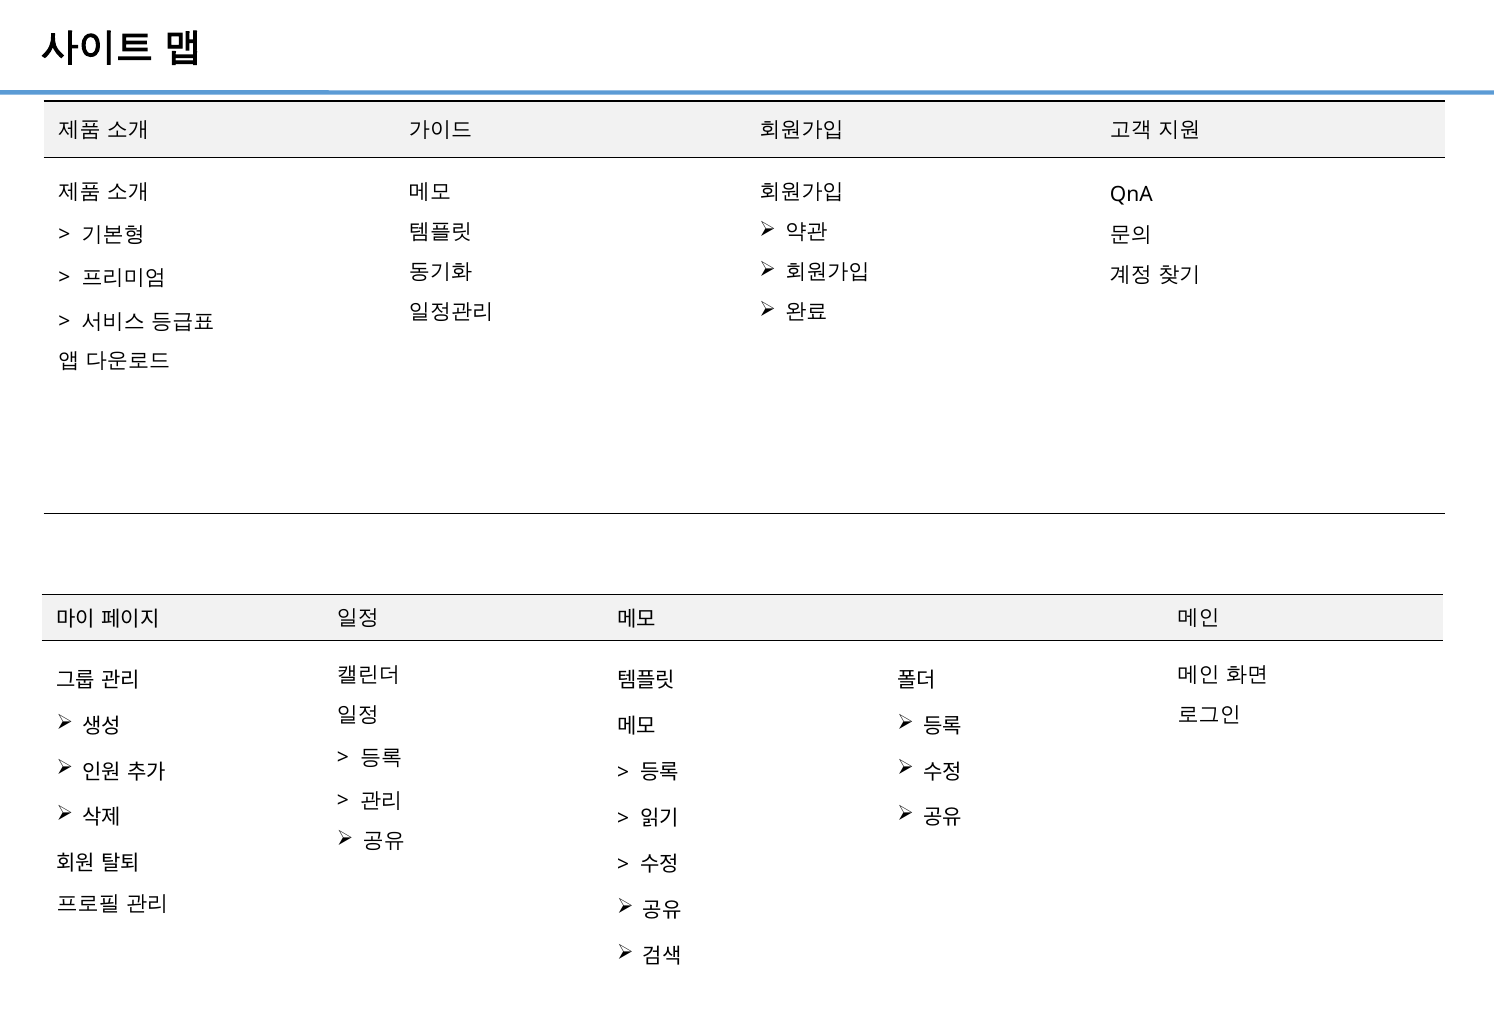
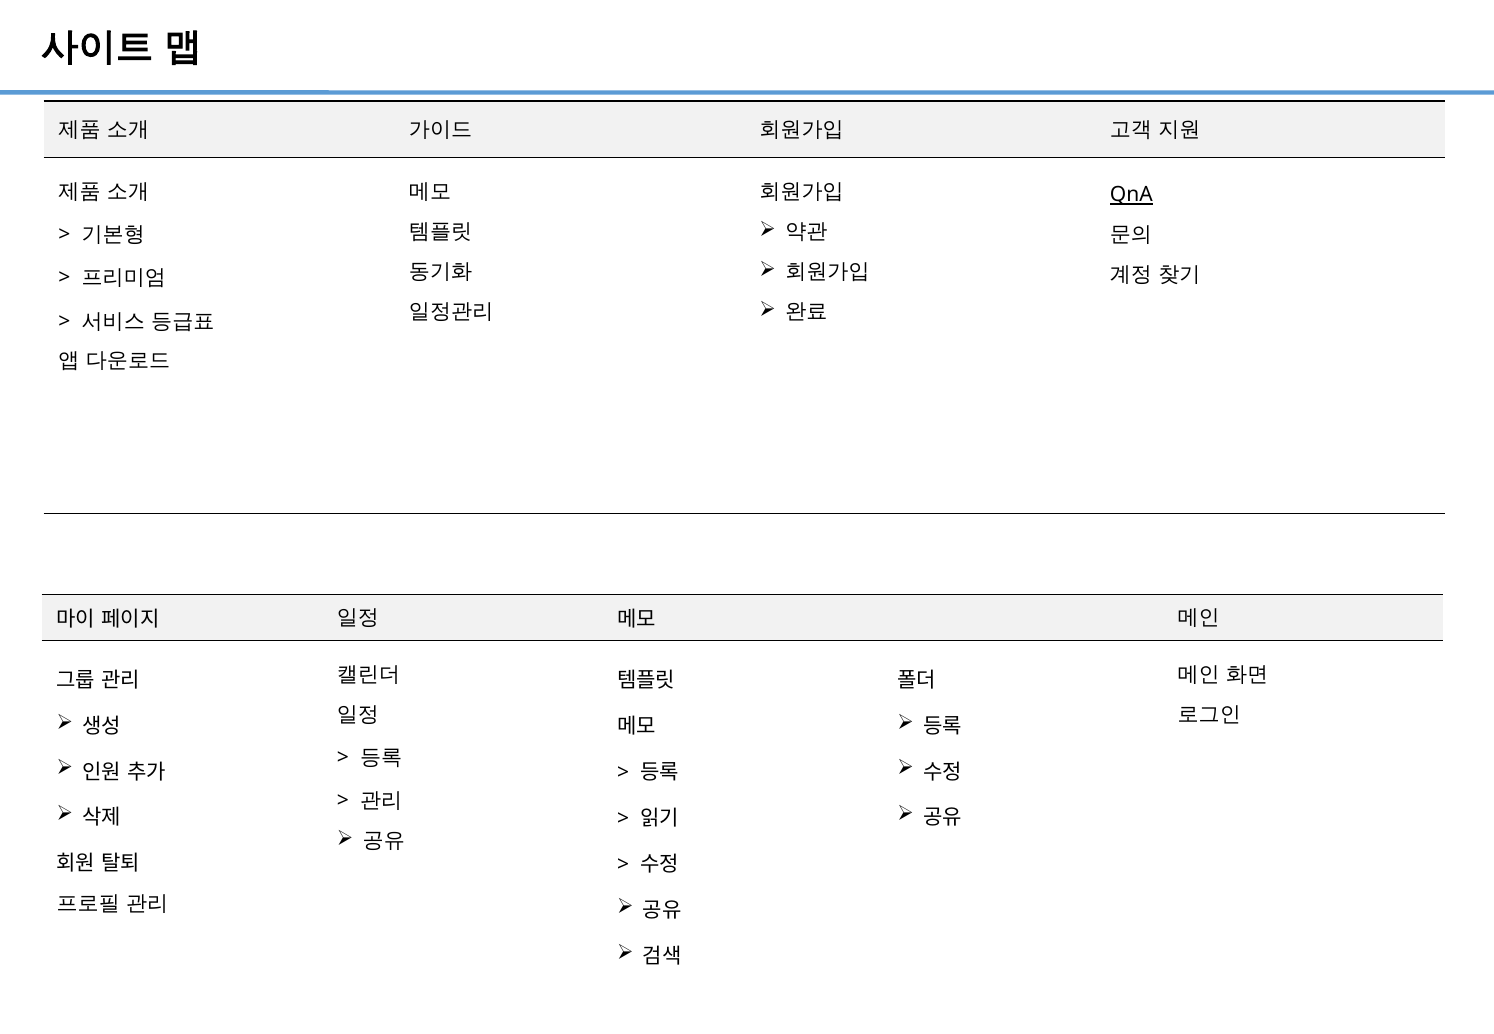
QnA underline: none -> present (1131, 195)
